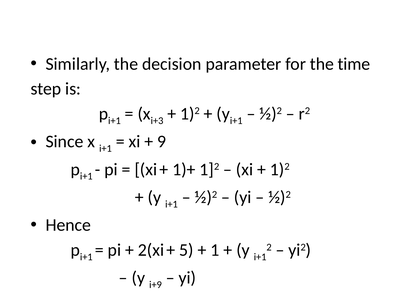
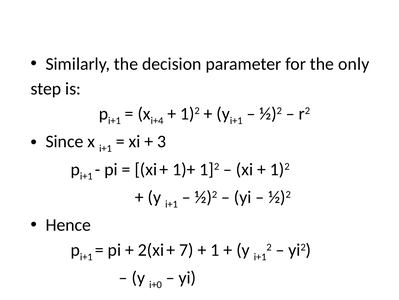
time: time -> only (354, 64)
i+3: i+3 -> i+4 (157, 120)
9: 9 -> 3 (162, 141)
5: 5 -> 7 (186, 249)
i+9: i+9 -> i+0 (155, 284)
